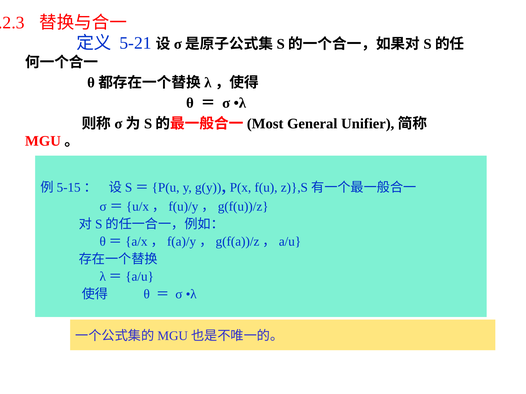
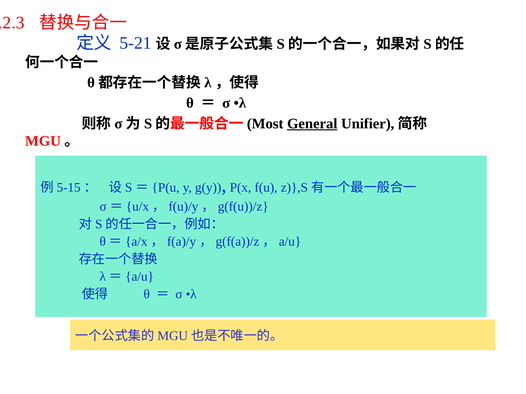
General underline: none -> present (312, 124)
